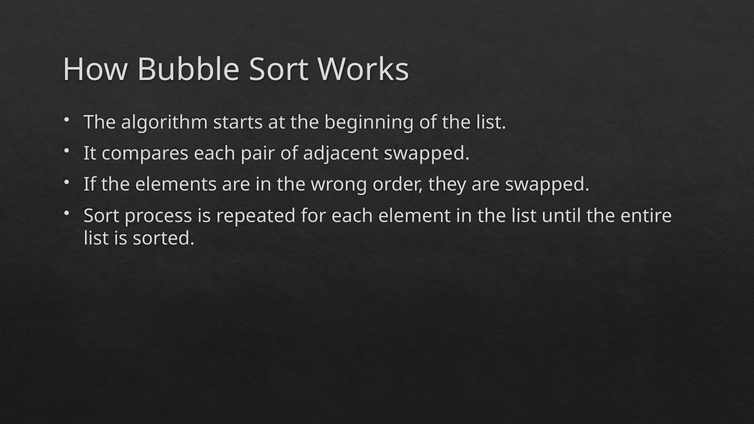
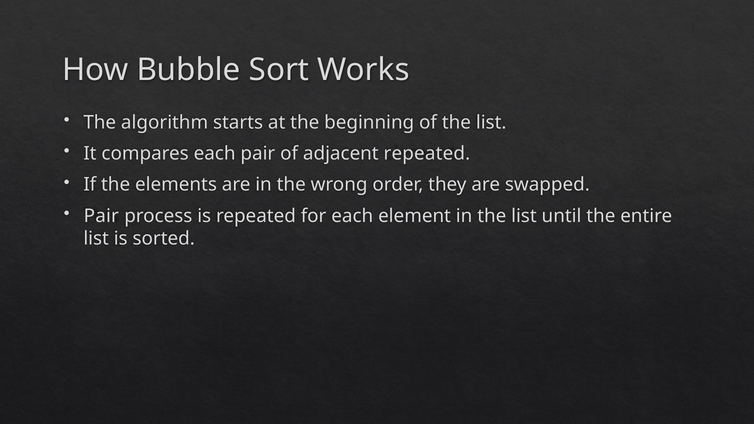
adjacent swapped: swapped -> repeated (427, 154)
Sort: Sort -> Pair (101, 216)
